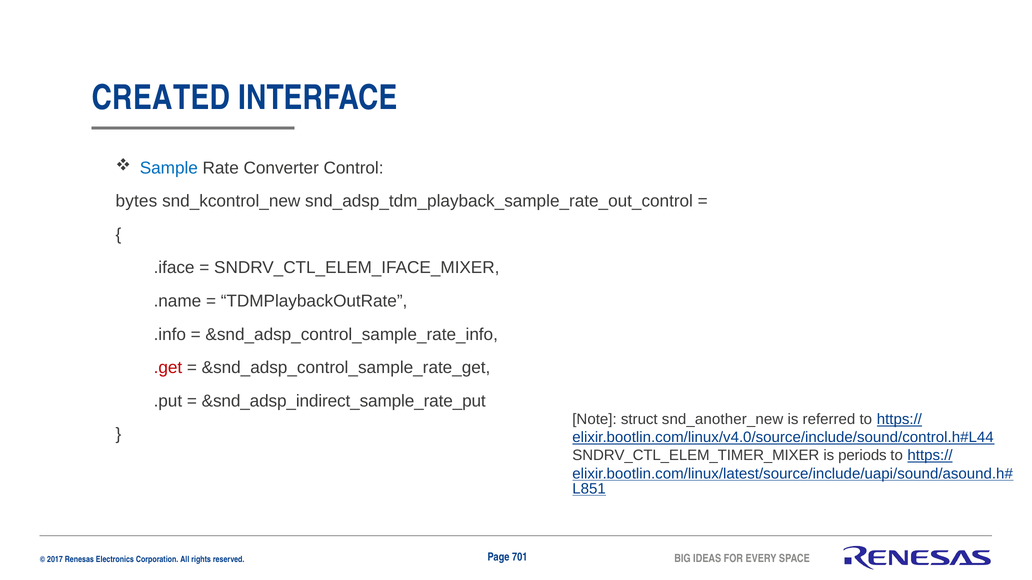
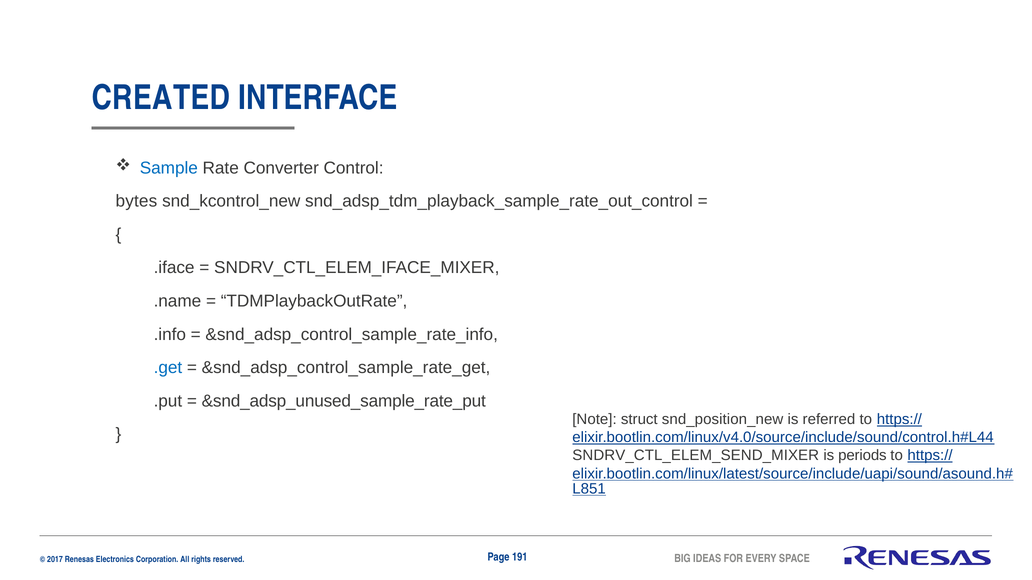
.get colour: red -> blue (168, 368)
&snd_adsp_indirect_sample_rate_put: &snd_adsp_indirect_sample_rate_put -> &snd_adsp_unused_sample_rate_put (344, 401)
snd_another_new: snd_another_new -> snd_position_new (723, 420)
SNDRV_CTL_ELEM_TIMER_MIXER: SNDRV_CTL_ELEM_TIMER_MIXER -> SNDRV_CTL_ELEM_SEND_MIXER (696, 456)
701: 701 -> 191 (520, 557)
